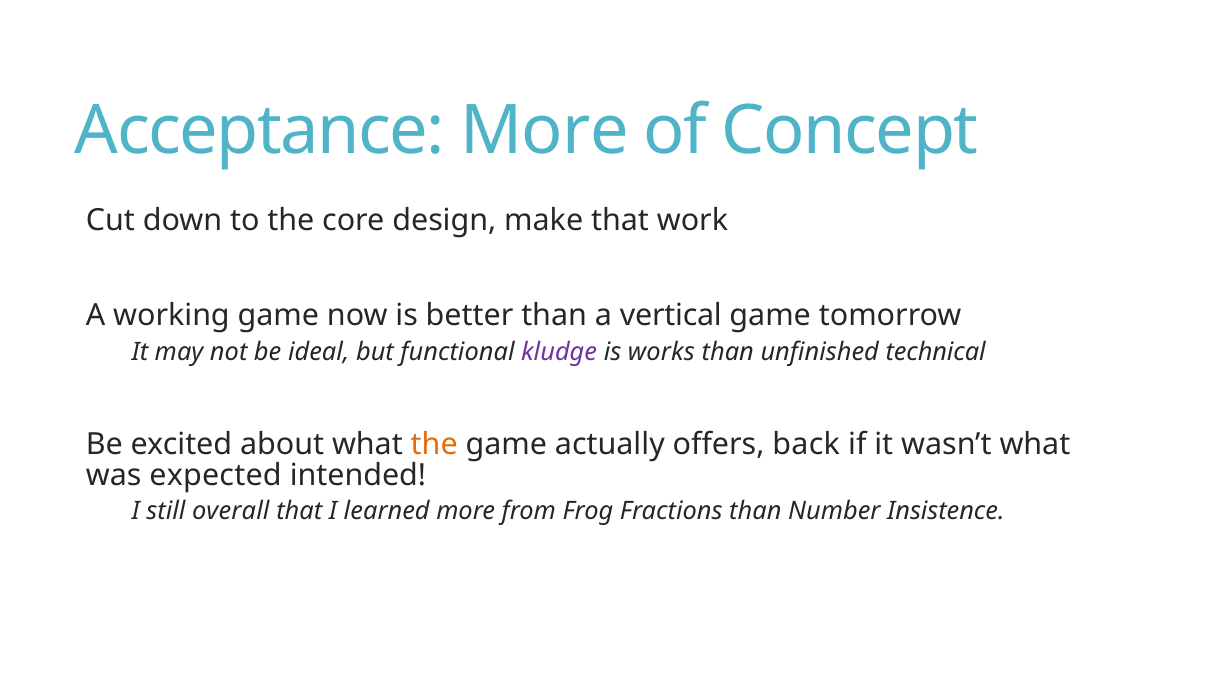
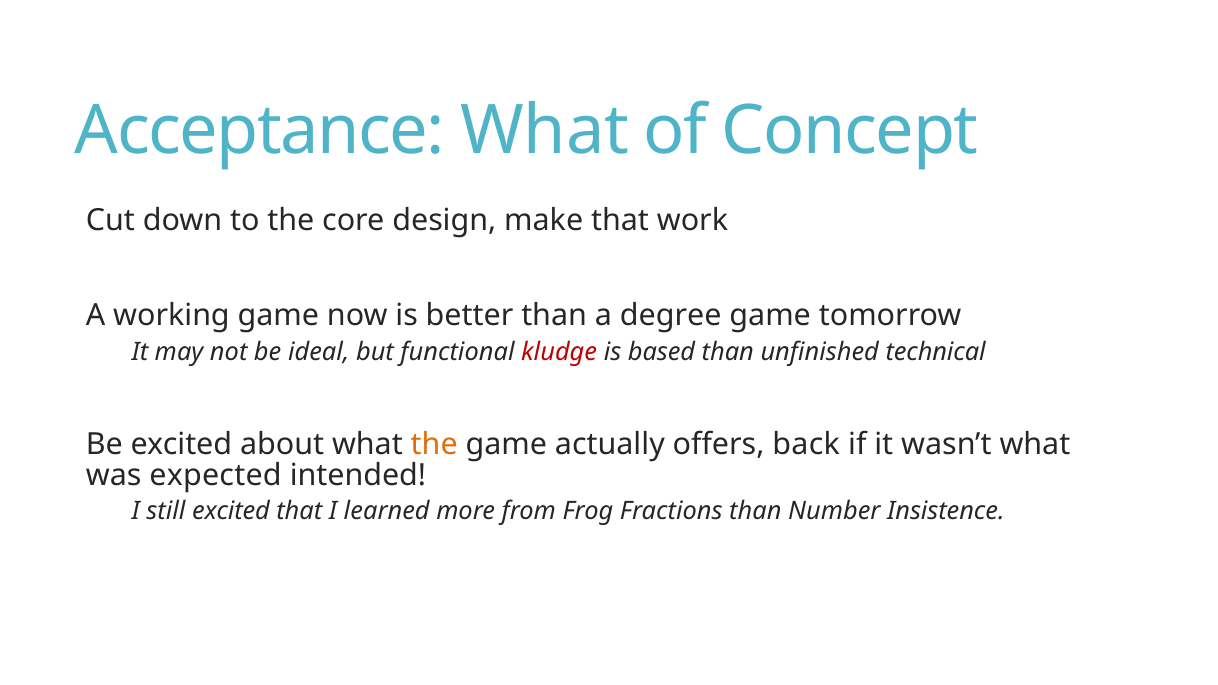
Acceptance More: More -> What (545, 131)
vertical: vertical -> degree (671, 315)
kludge colour: purple -> red (559, 352)
works: works -> based (661, 352)
still overall: overall -> excited (231, 511)
